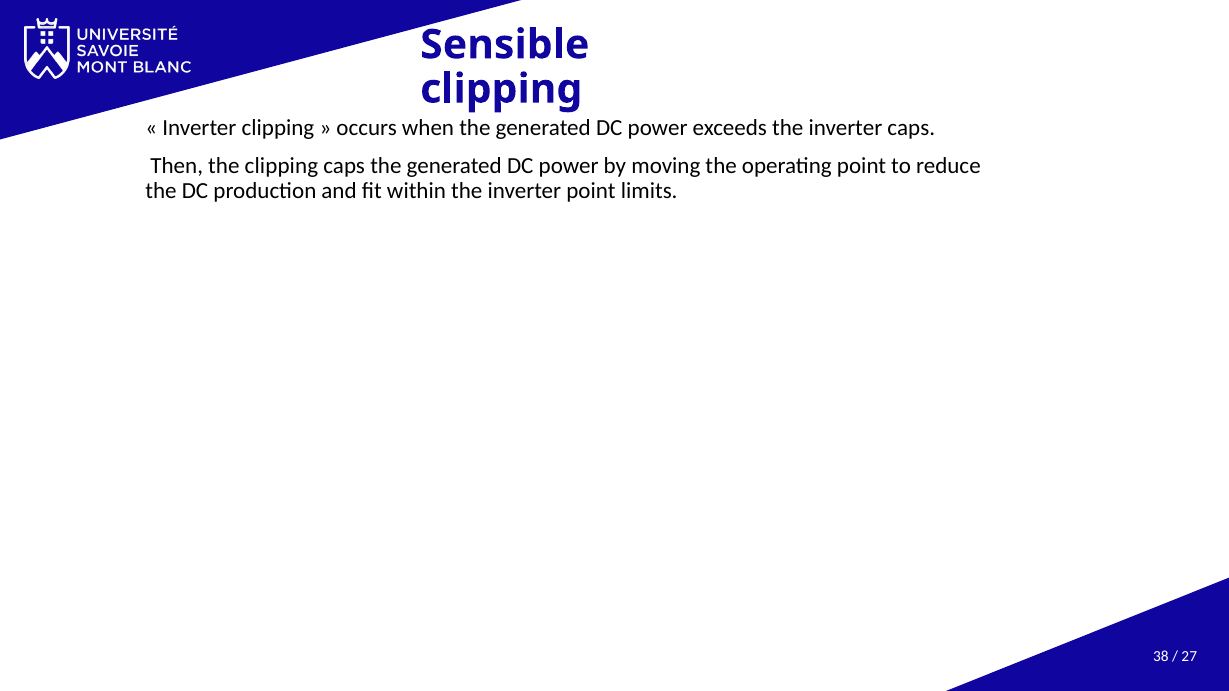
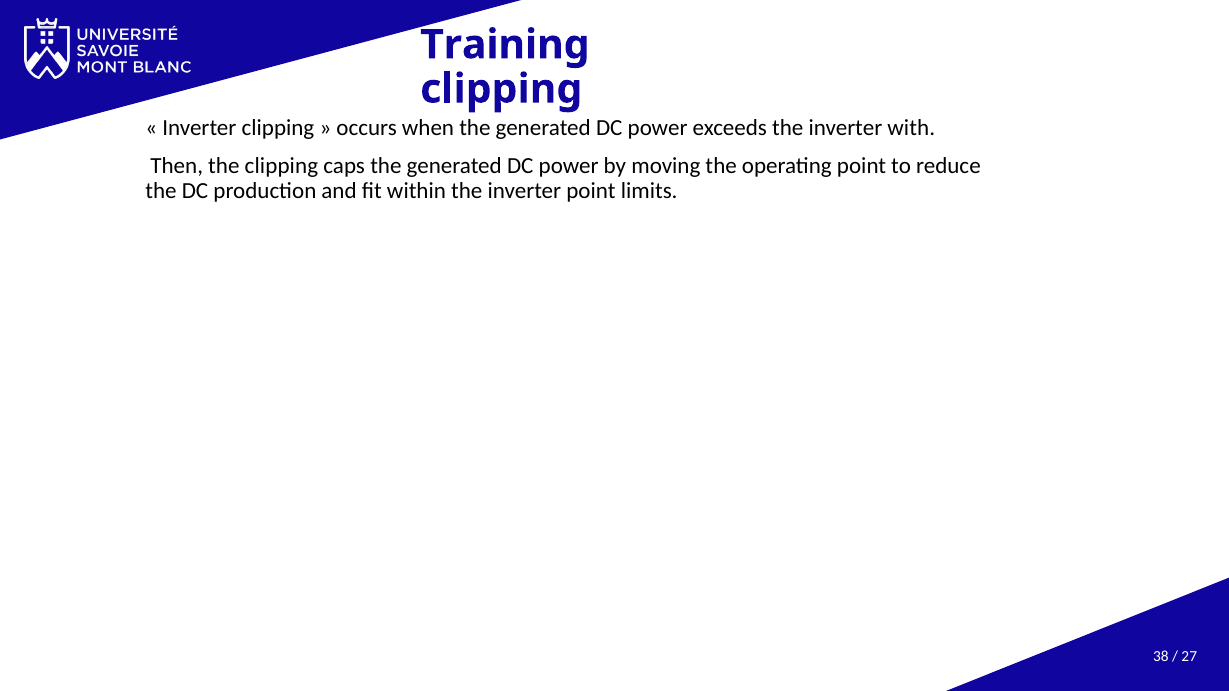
Sensible: Sensible -> Training (505, 45)
inverter caps: caps -> with (911, 128)
